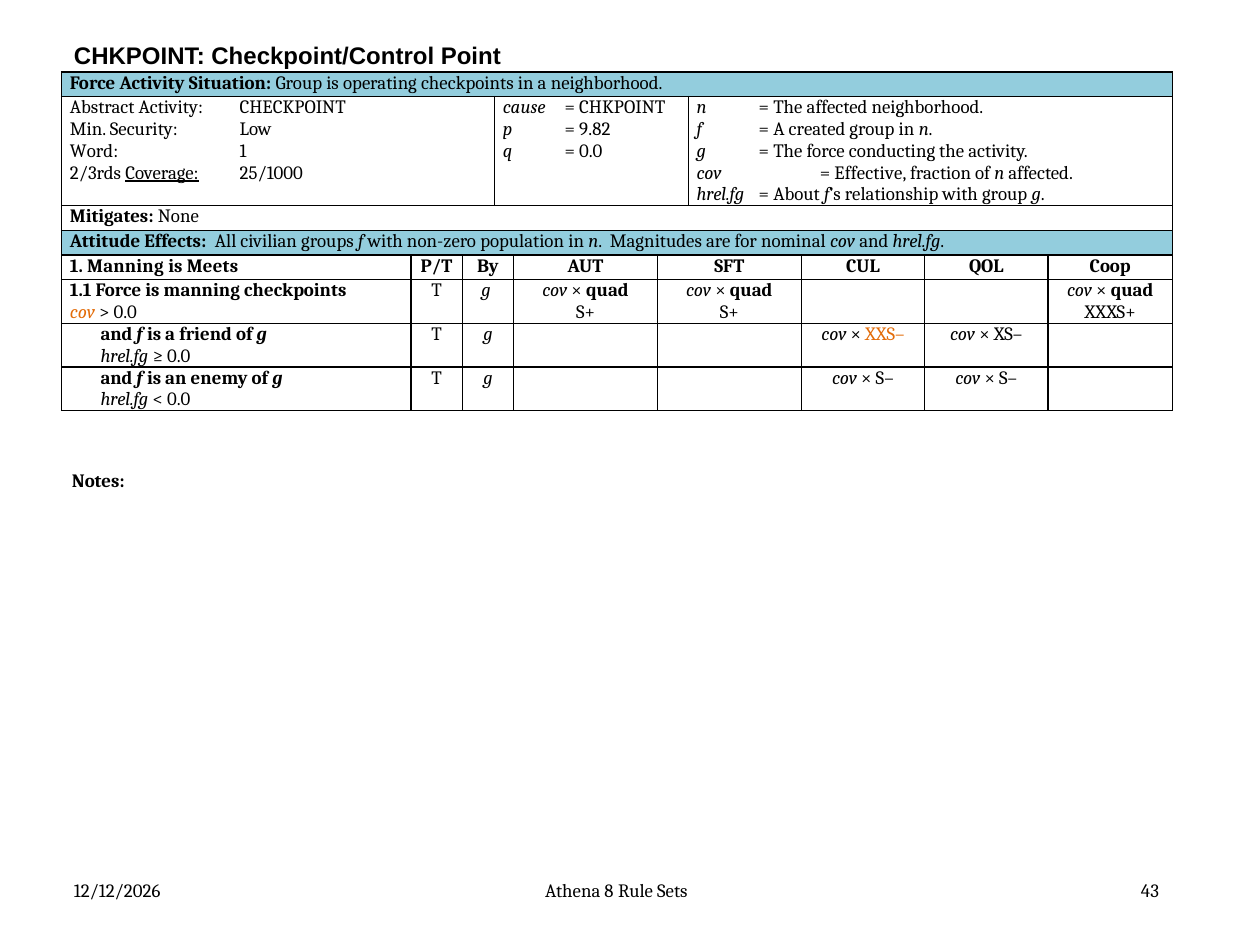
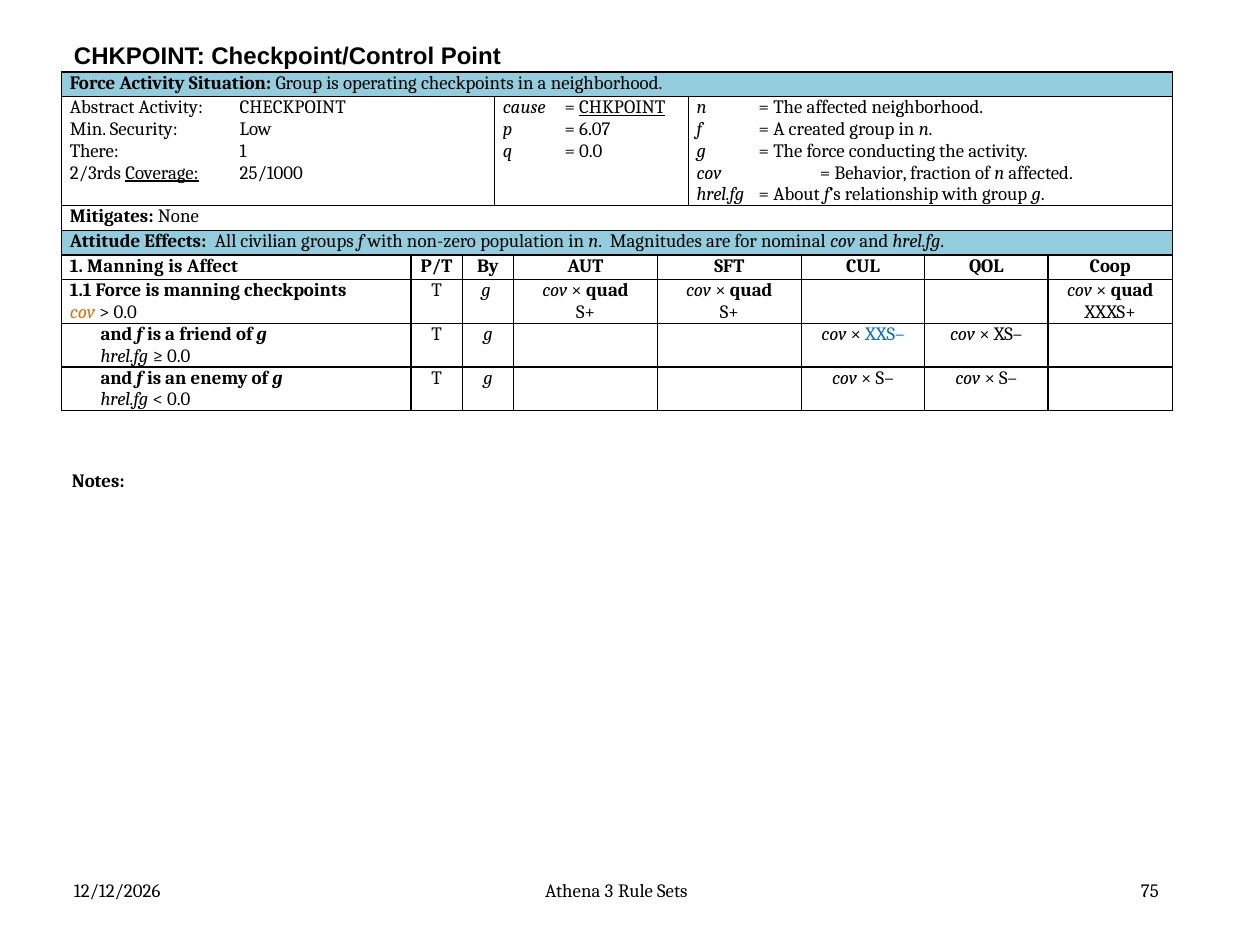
CHKPOINT underline: none -> present (622, 107)
9.82: 9.82 -> 6.07 (595, 129)
Word: Word -> There (94, 151)
Effective: Effective -> Behavior (871, 173)
Meets: Meets -> Affect (213, 266)
XXS– colour: orange -> blue (885, 334)
8: 8 -> 3 (609, 891)
43: 43 -> 75 (1150, 891)
